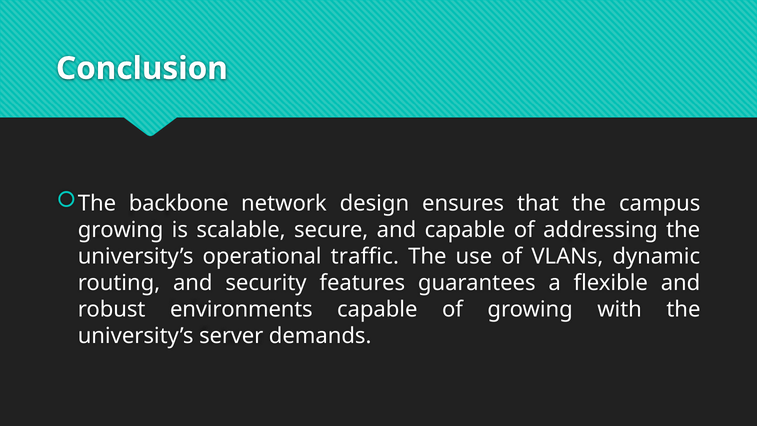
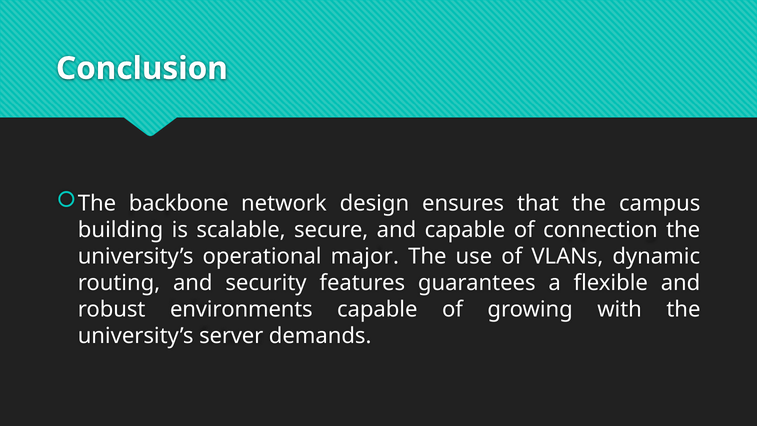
growing: growing -> building (121, 230)
addressing: addressing -> connection (600, 230)
traffic: traffic -> major (365, 256)
